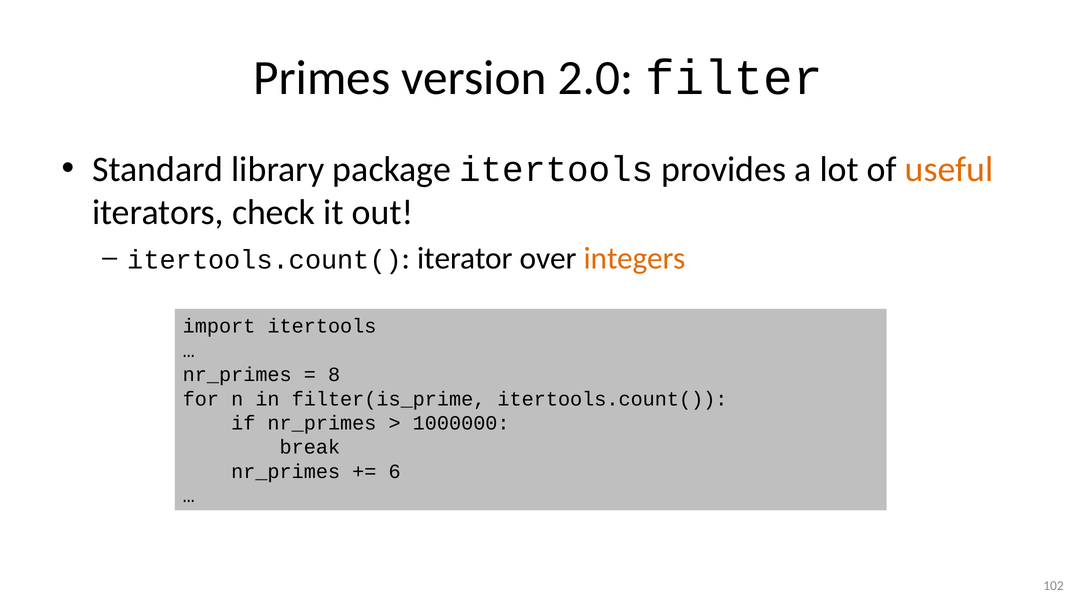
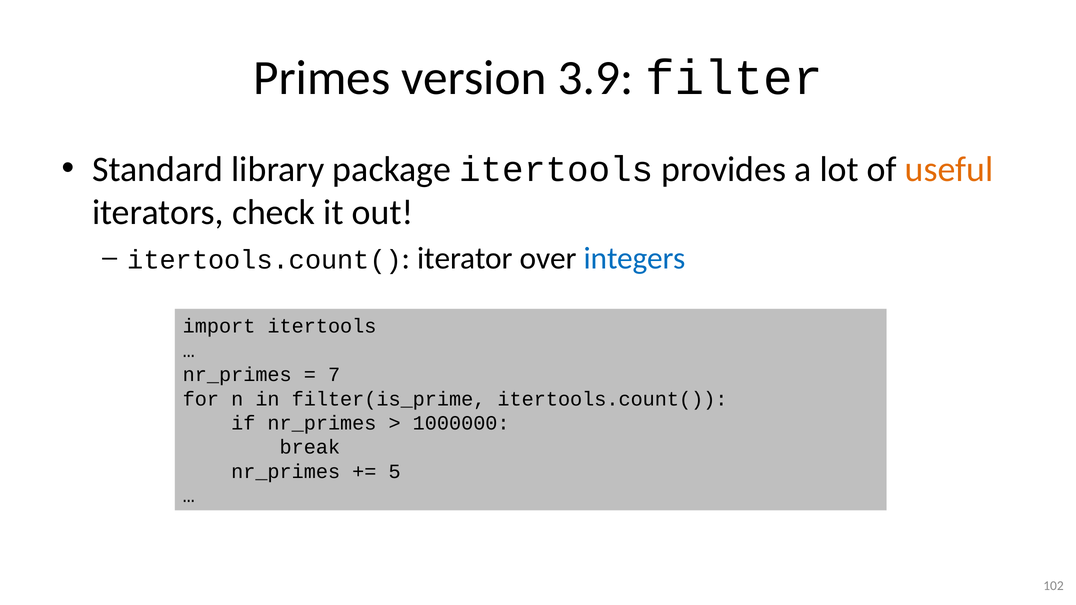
2.0: 2.0 -> 3.9 (595, 78)
integers colour: orange -> blue (635, 259)
8: 8 -> 7 (334, 375)
6: 6 -> 5 (395, 472)
